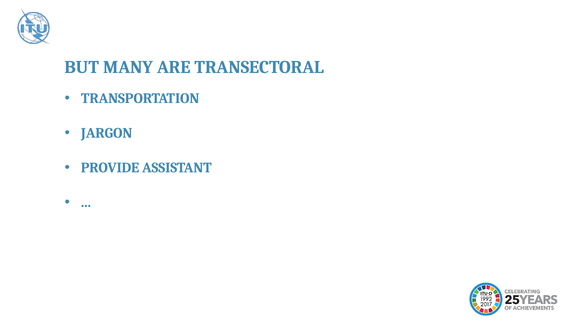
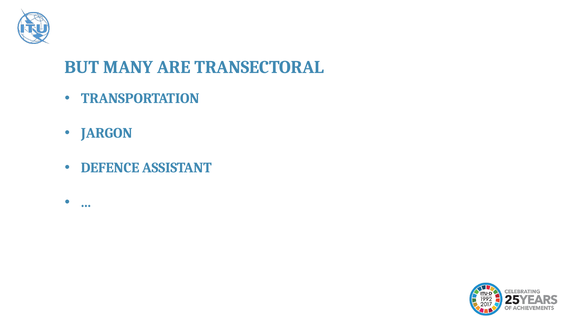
PROVIDE: PROVIDE -> DEFENCE (110, 168)
